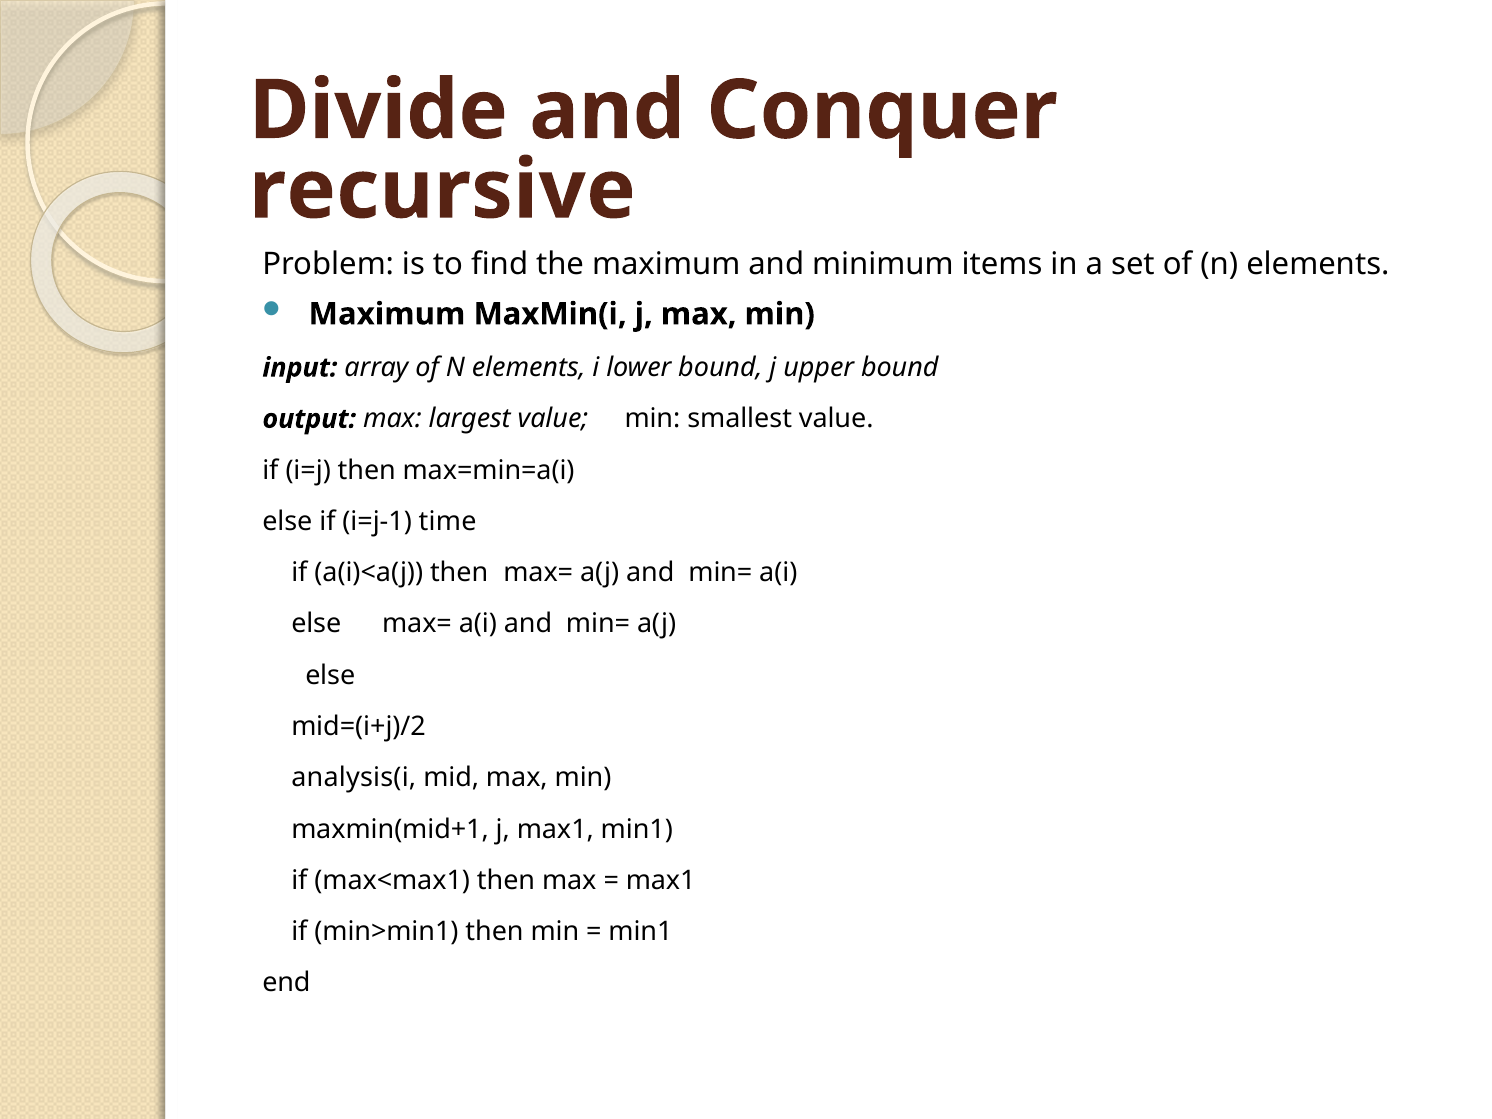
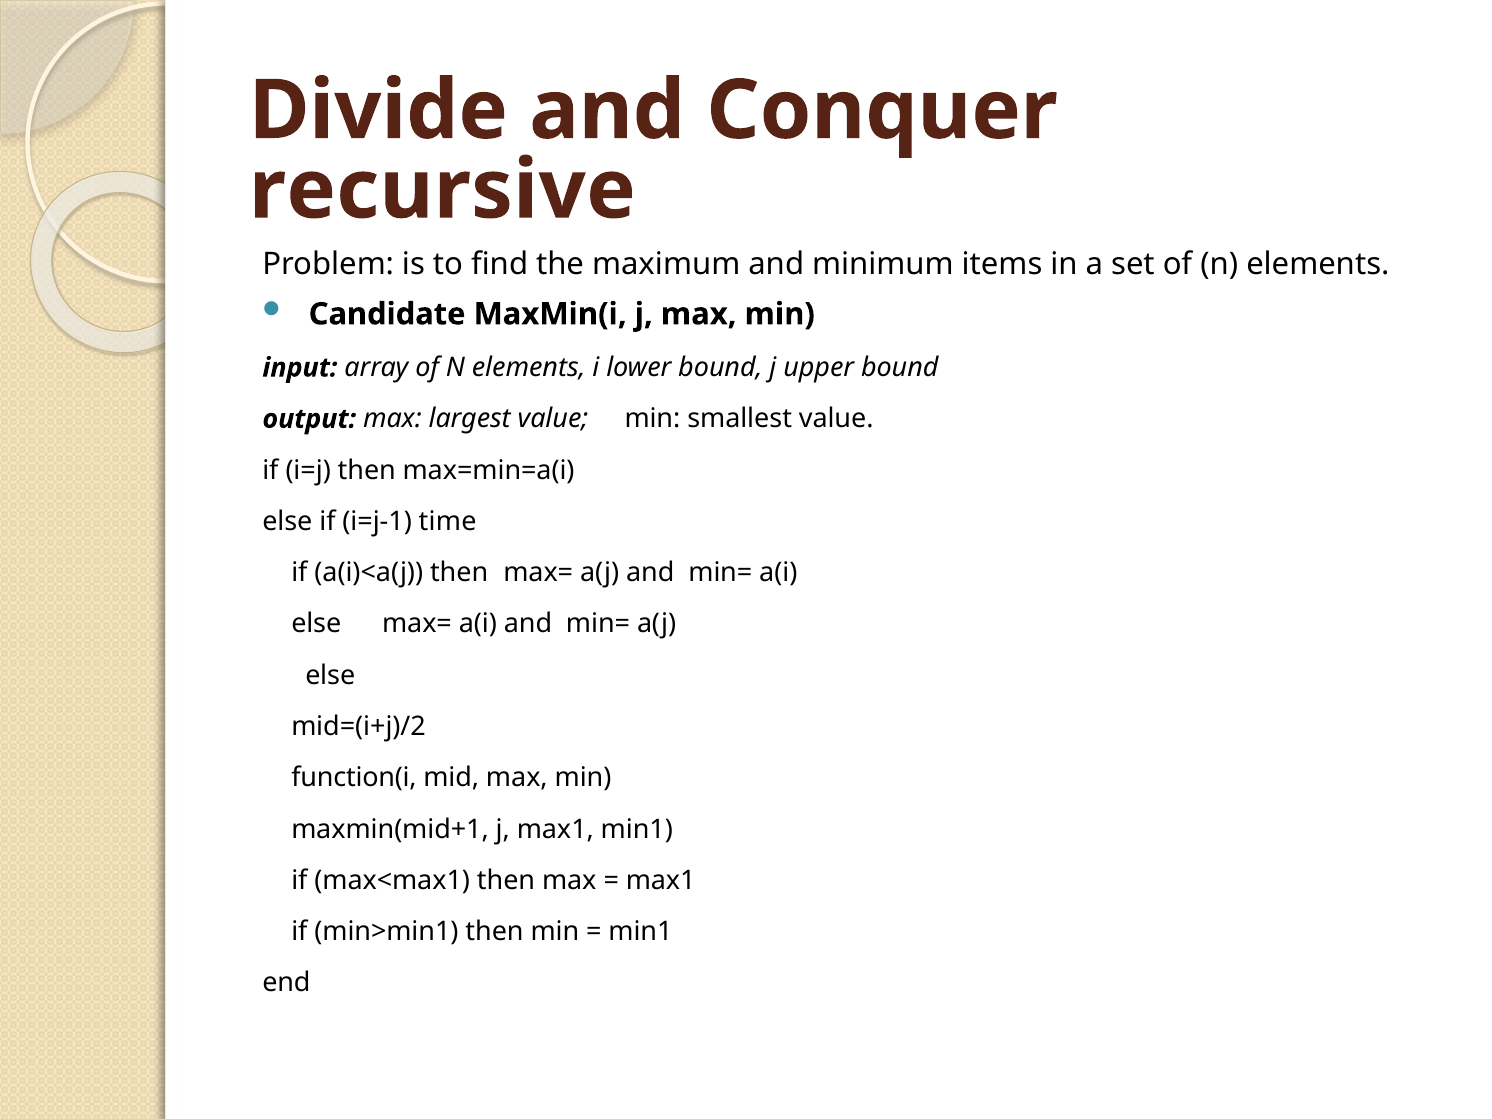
Maximum: Maximum -> Candidate (387, 314)
analysis(i: analysis(i -> function(i (354, 778)
